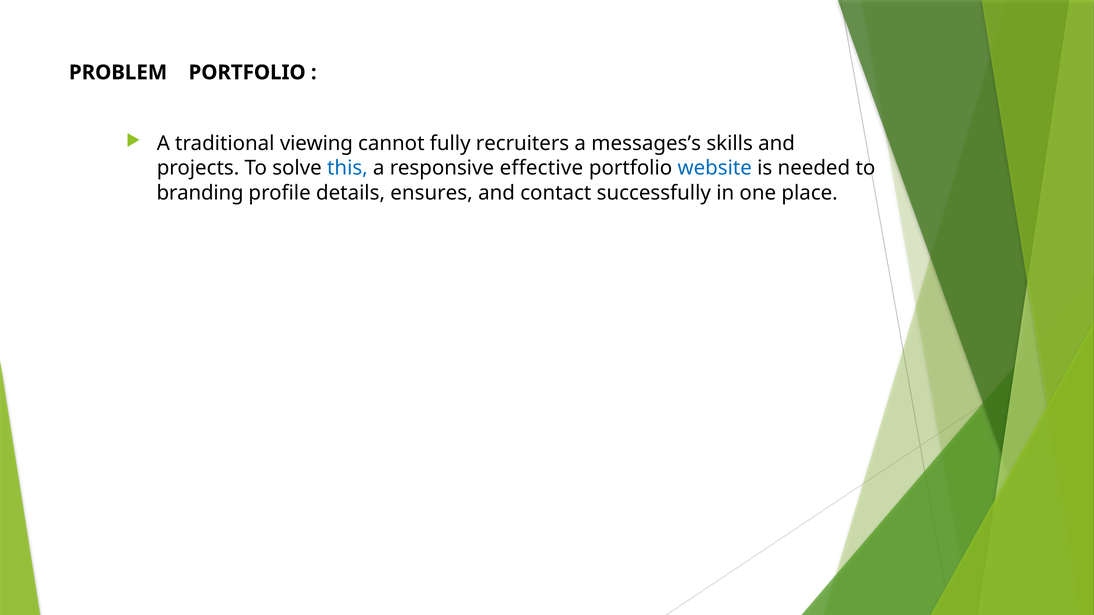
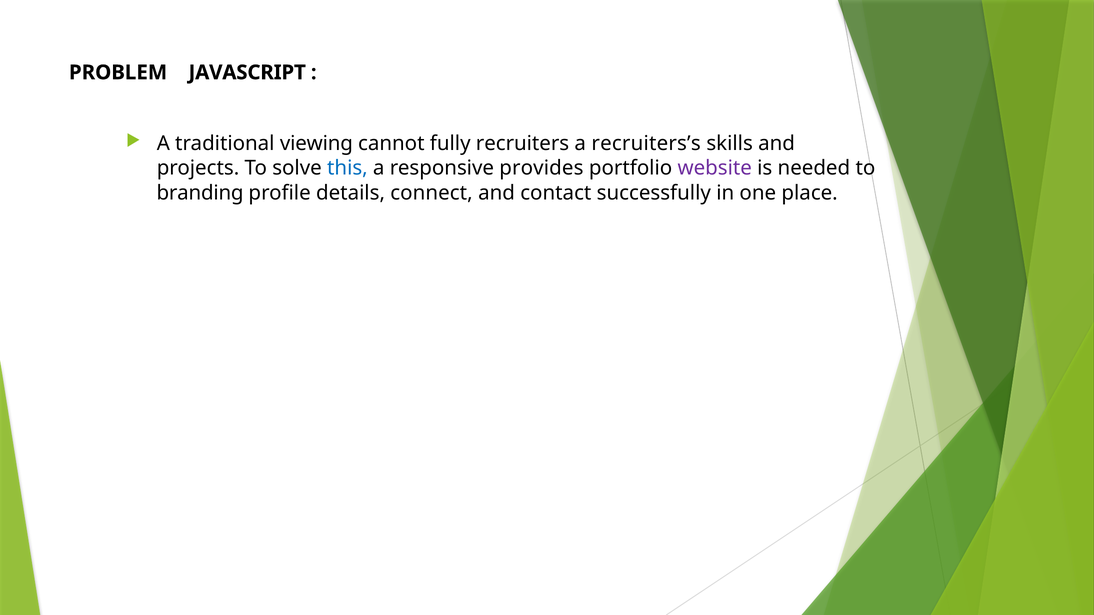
PROBLEM PORTFOLIO: PORTFOLIO -> JAVASCRIPT (247, 73)
messages’s: messages’s -> recruiters’s (646, 144)
effective: effective -> provides (541, 168)
website colour: blue -> purple (715, 168)
ensures: ensures -> connect (432, 193)
